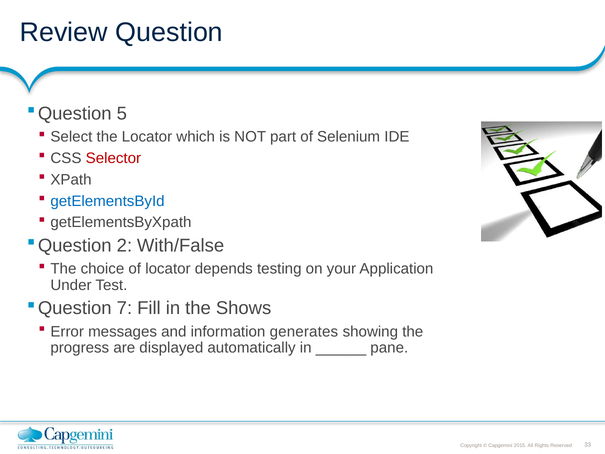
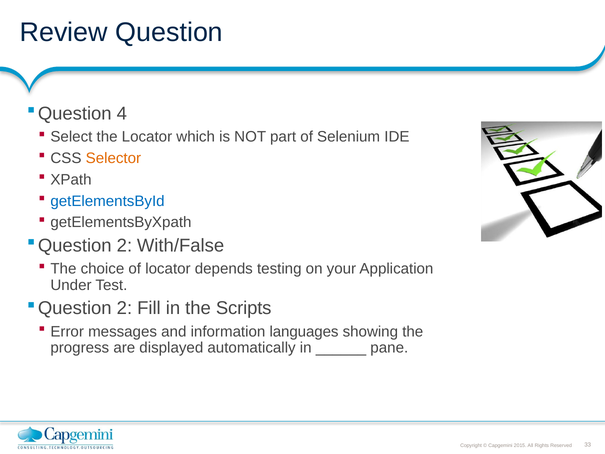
5: 5 -> 4 (122, 114)
Selector colour: red -> orange (113, 158)
7: 7 -> 2 (124, 308)
Shows: Shows -> Scripts (244, 308)
generates: generates -> languages (304, 331)
